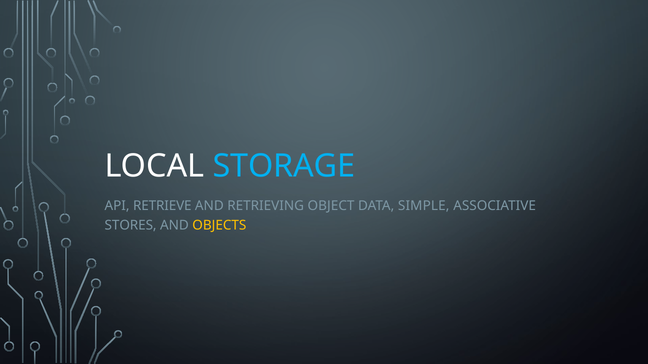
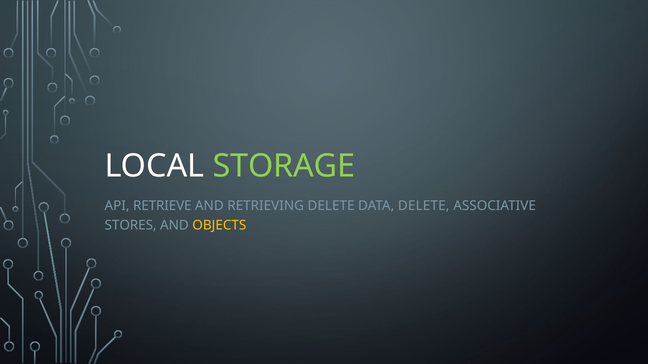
STORAGE colour: light blue -> light green (284, 166)
RETRIEVING OBJECT: OBJECT -> DELETE (331, 206)
DATA SIMPLE: SIMPLE -> DELETE (424, 206)
